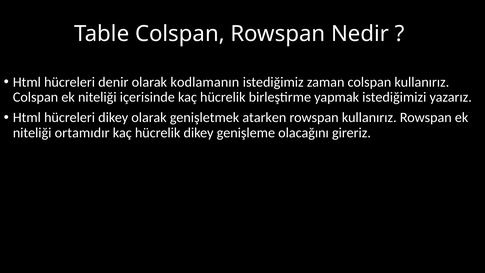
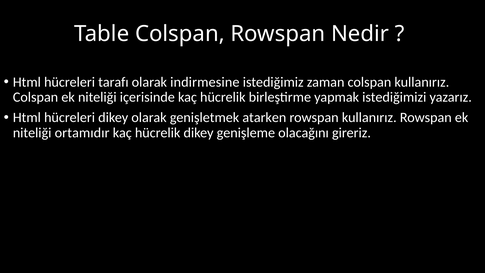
denir: denir -> tarafı (113, 82)
kodlamanın: kodlamanın -> indirmesine (205, 82)
